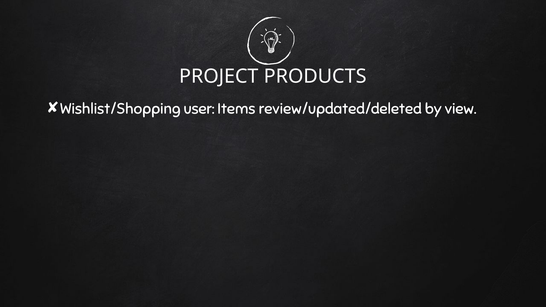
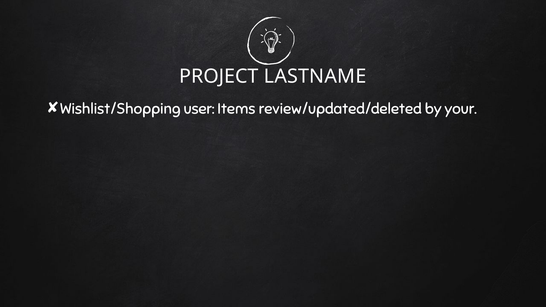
PRODUCTS: PRODUCTS -> LASTNAME (315, 76)
view: view -> your (461, 109)
